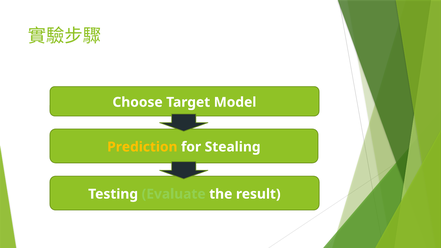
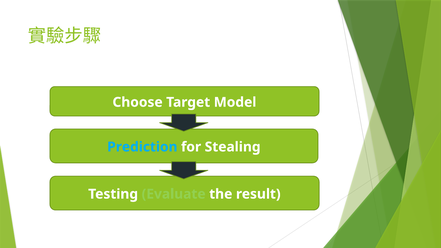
Prediction colour: yellow -> light blue (142, 147)
